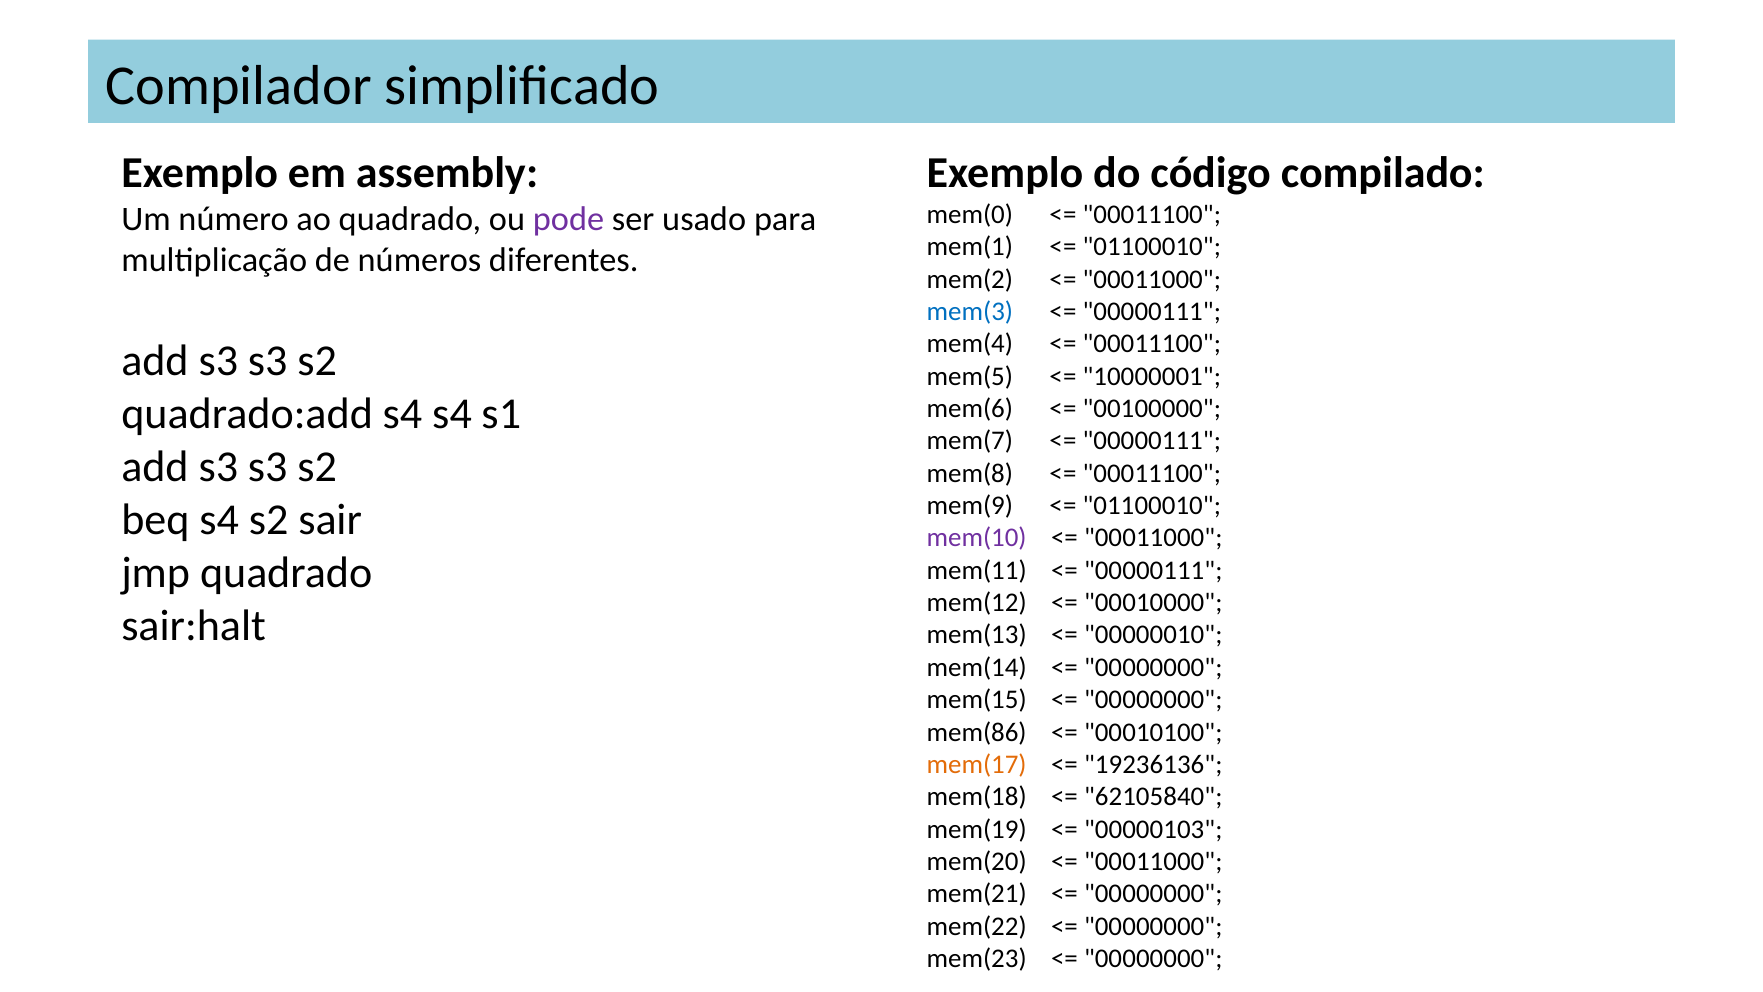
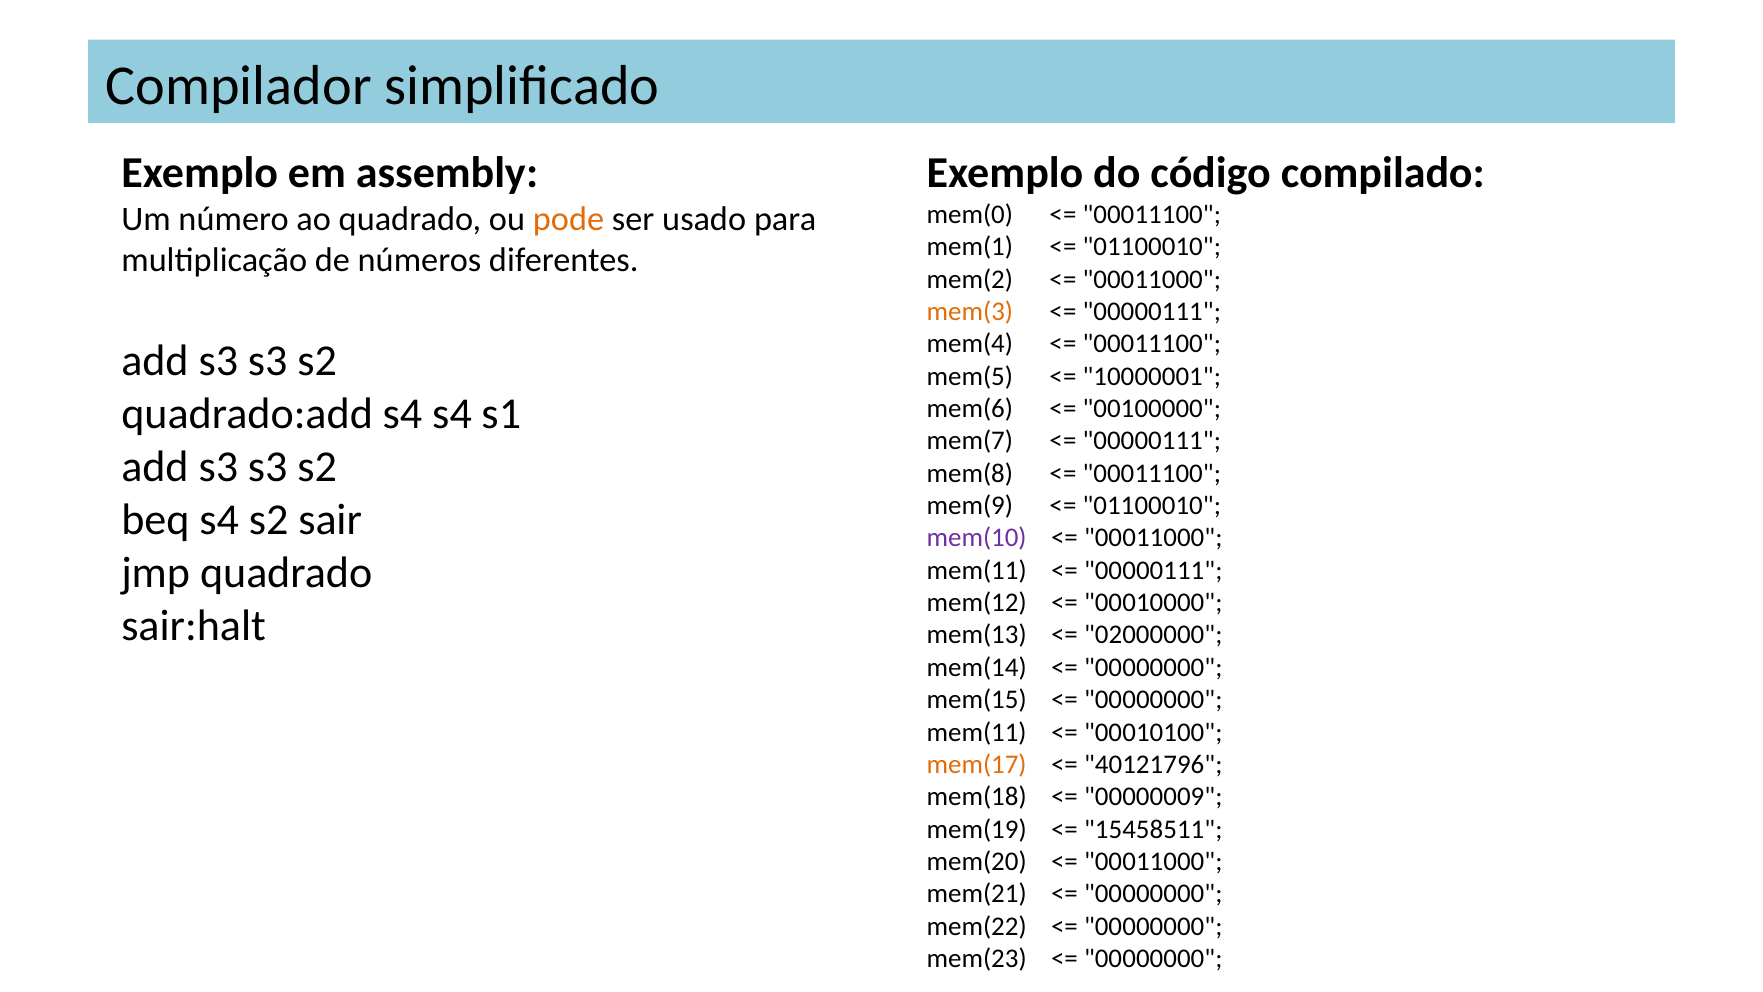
pode colour: purple -> orange (569, 219)
mem(3 colour: blue -> orange (970, 311)
00000010: 00000010 -> 02000000 (1153, 635)
mem(86: mem(86 -> mem(11 (977, 732)
19236136: 19236136 -> 40121796 (1153, 764)
62105840: 62105840 -> 00000009 (1153, 797)
00000103: 00000103 -> 15458511 (1153, 829)
